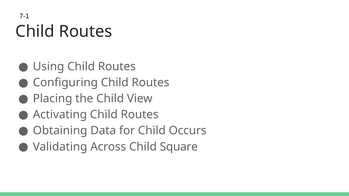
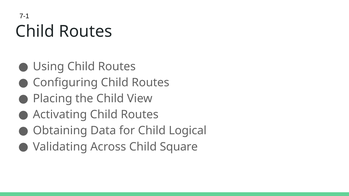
Occurs: Occurs -> Logical (188, 131)
